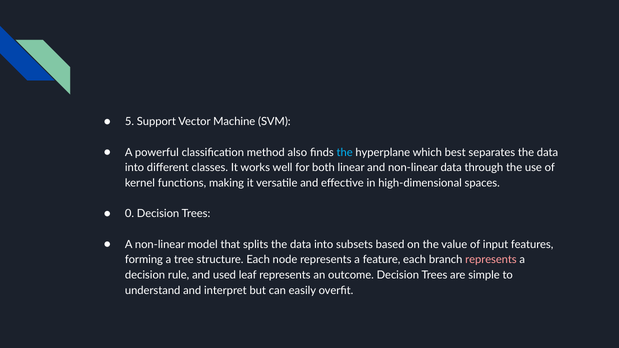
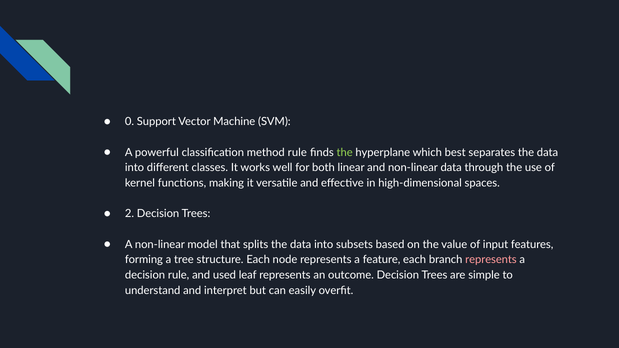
5: 5 -> 0 (130, 122)
method also: also -> rule (297, 152)
the colour: light blue -> light green (345, 152)
0: 0 -> 2 (130, 214)
